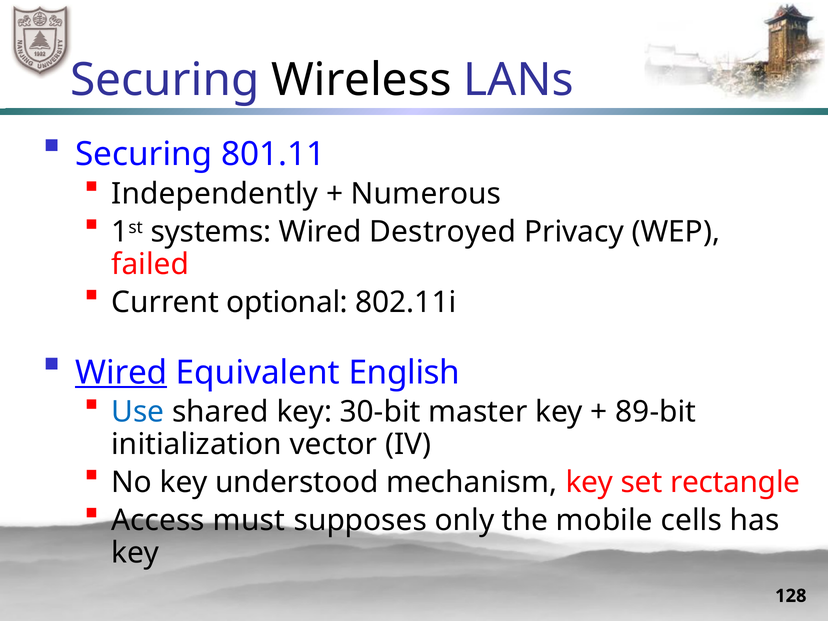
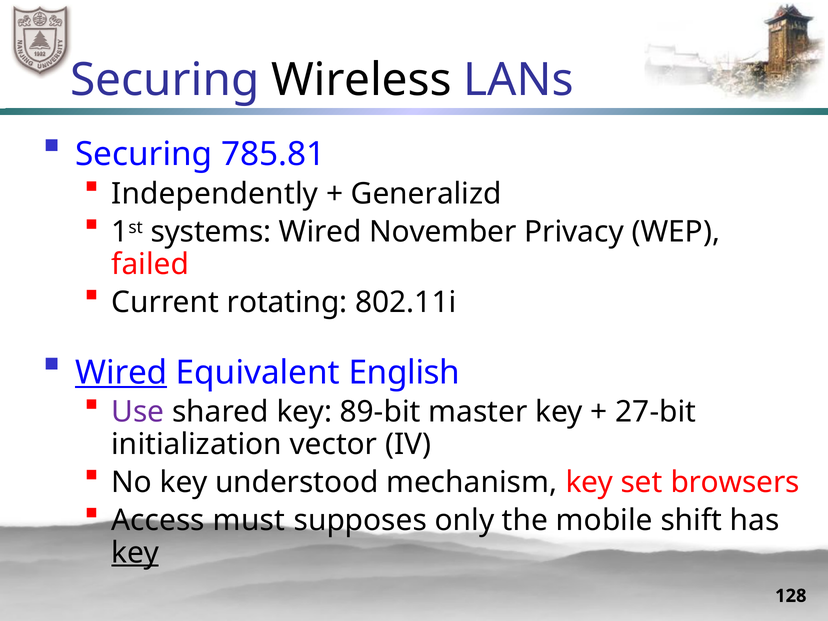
801.11: 801.11 -> 785.81 (273, 154)
Numerous: Numerous -> Generalizd (426, 194)
Destroyed: Destroyed -> November (443, 232)
optional: optional -> rotating (287, 302)
Use colour: blue -> purple (138, 412)
30-bit: 30-bit -> 89-bit (380, 412)
89-bit: 89-bit -> 27-bit (656, 412)
rectangle: rectangle -> browsers (735, 482)
cells: cells -> shift (691, 520)
key underline: none -> present (135, 553)
